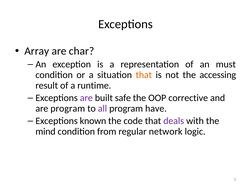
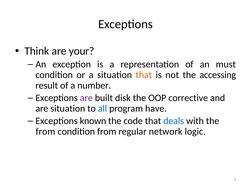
Array: Array -> Think (37, 51)
char: char -> your (82, 51)
runtime: runtime -> number (94, 85)
safe: safe -> disk (123, 98)
are program: program -> situation (68, 109)
all colour: purple -> blue (102, 109)
deals colour: purple -> blue (174, 121)
mind: mind -> from (45, 132)
